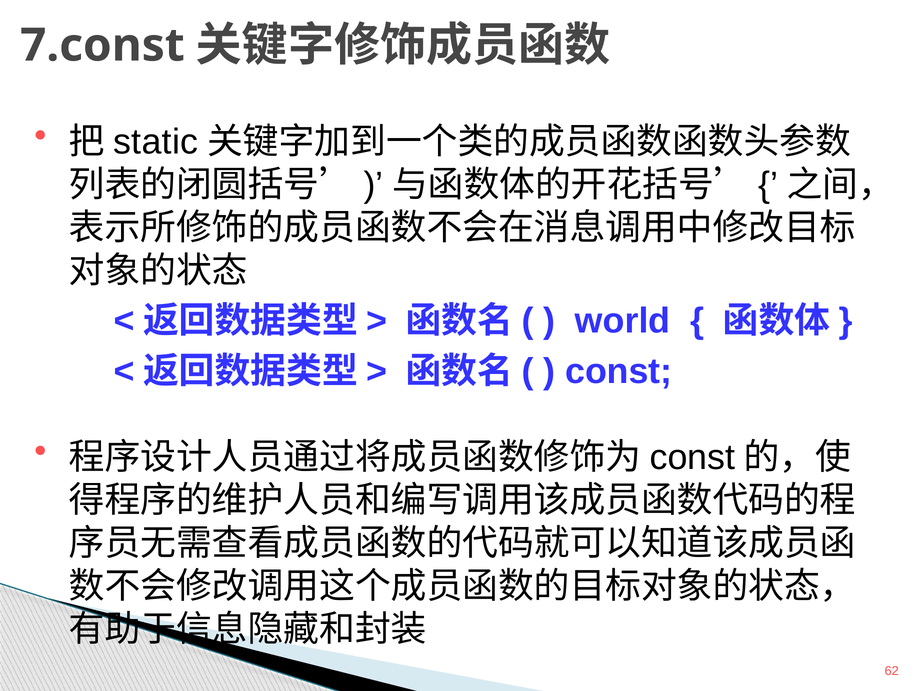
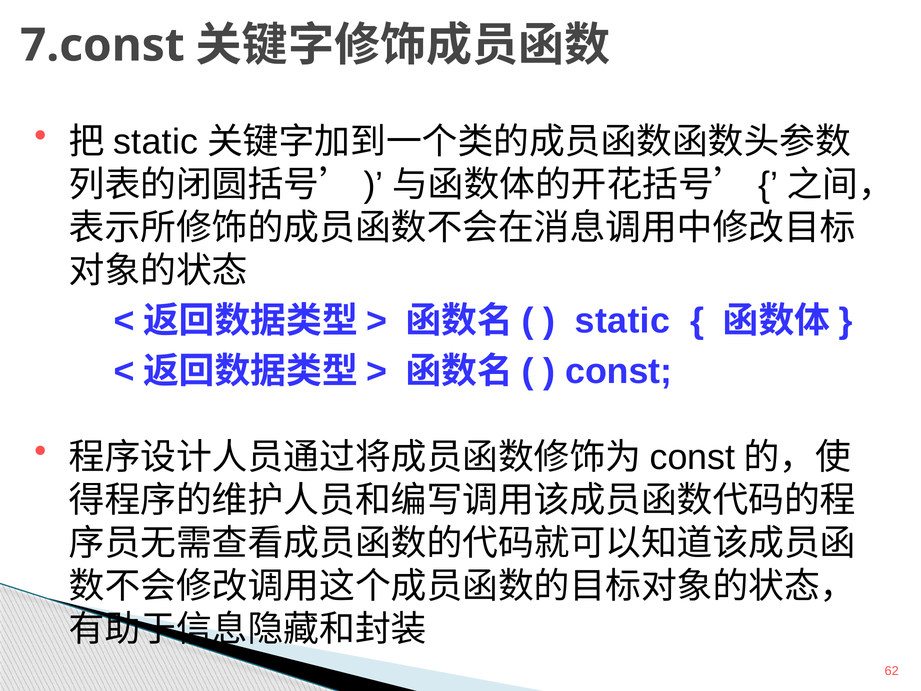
world: world -> static (623, 321)
